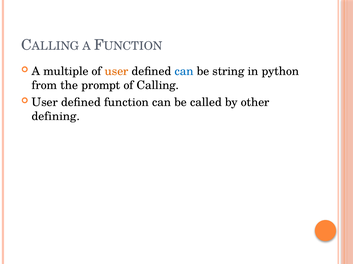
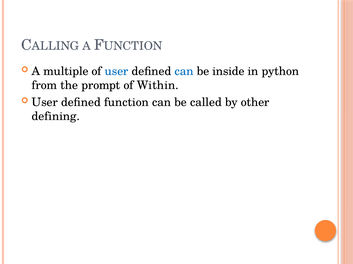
user colour: orange -> blue (117, 71)
string: string -> inside (228, 71)
Calling: Calling -> Within (158, 86)
